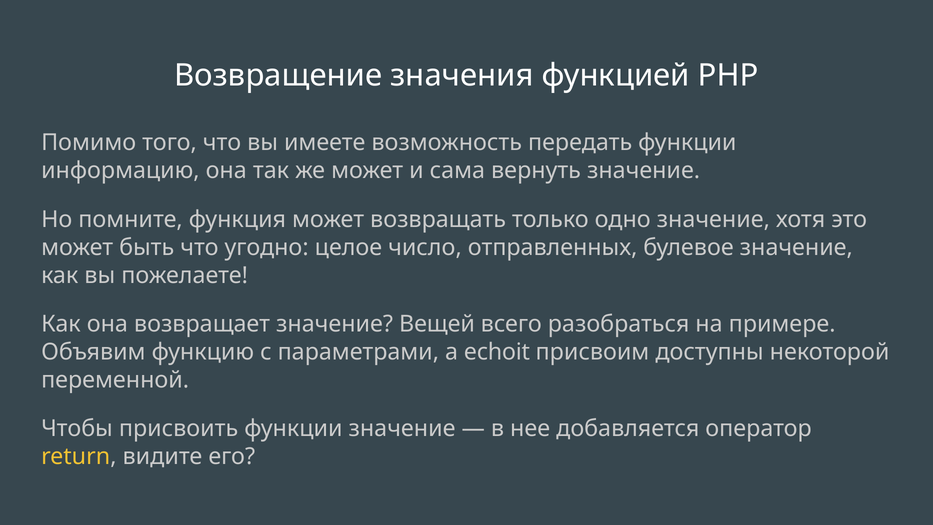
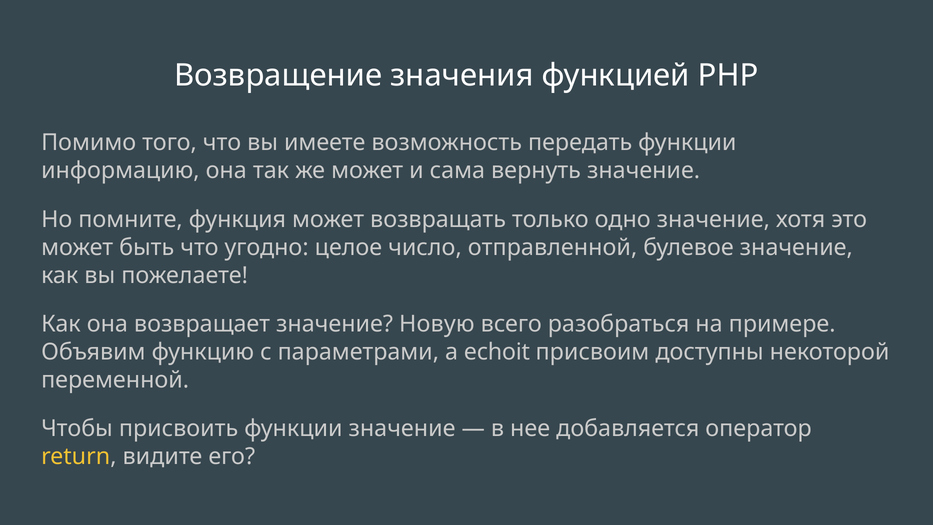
отправленных: отправленных -> отправленной (553, 247)
Вещей: Вещей -> Новую (437, 324)
